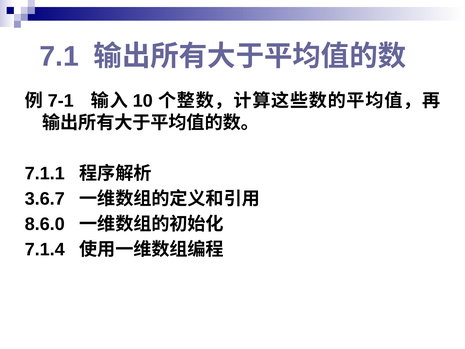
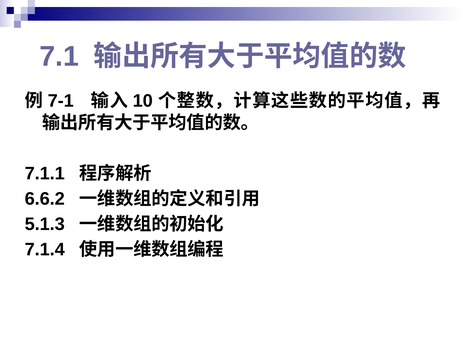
3.6.7: 3.6.7 -> 6.6.2 (45, 199)
8.6.0: 8.6.0 -> 5.1.3 (45, 224)
